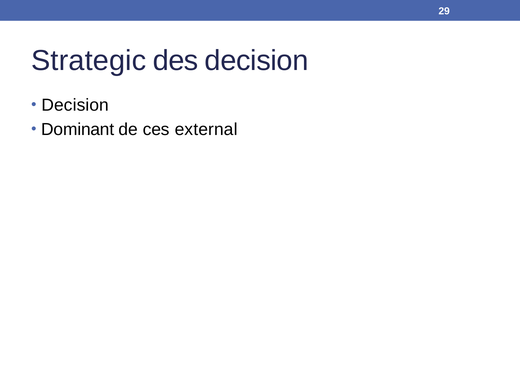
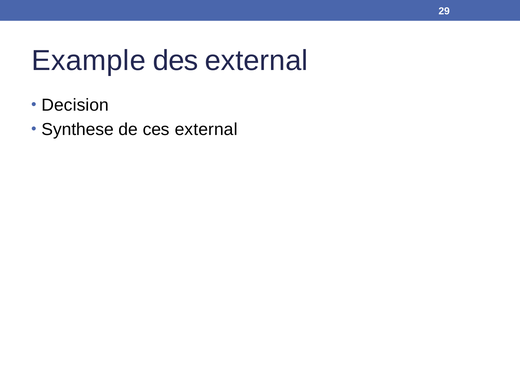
Strategic: Strategic -> Example (89, 61)
des decision: decision -> external (256, 61)
Dominant: Dominant -> Synthese (78, 129)
